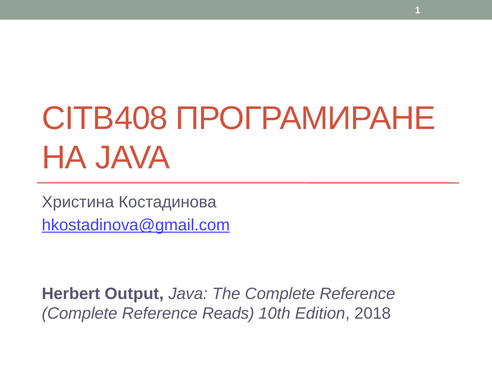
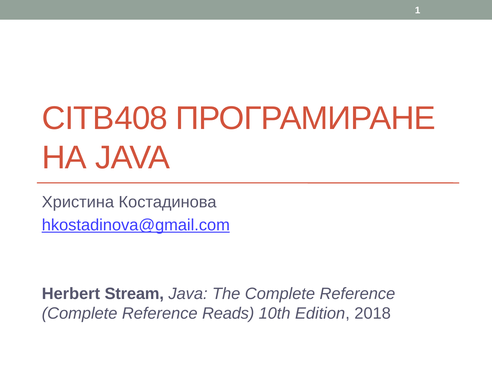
Output: Output -> Stream (134, 294)
